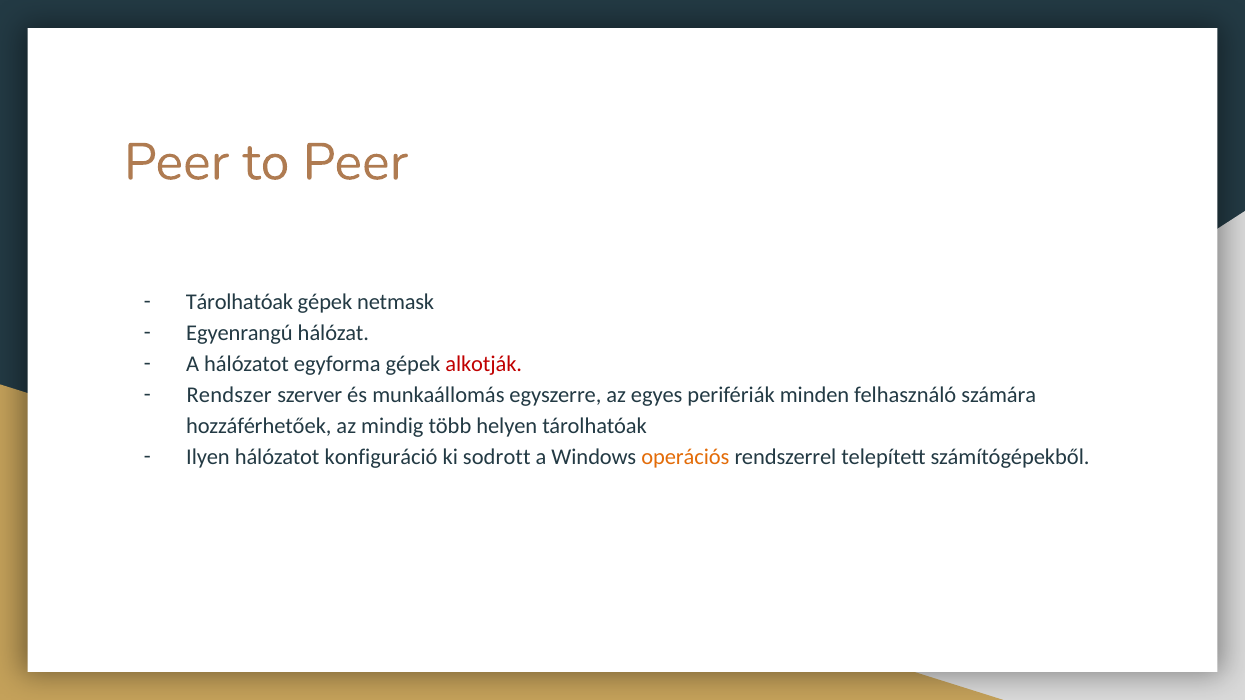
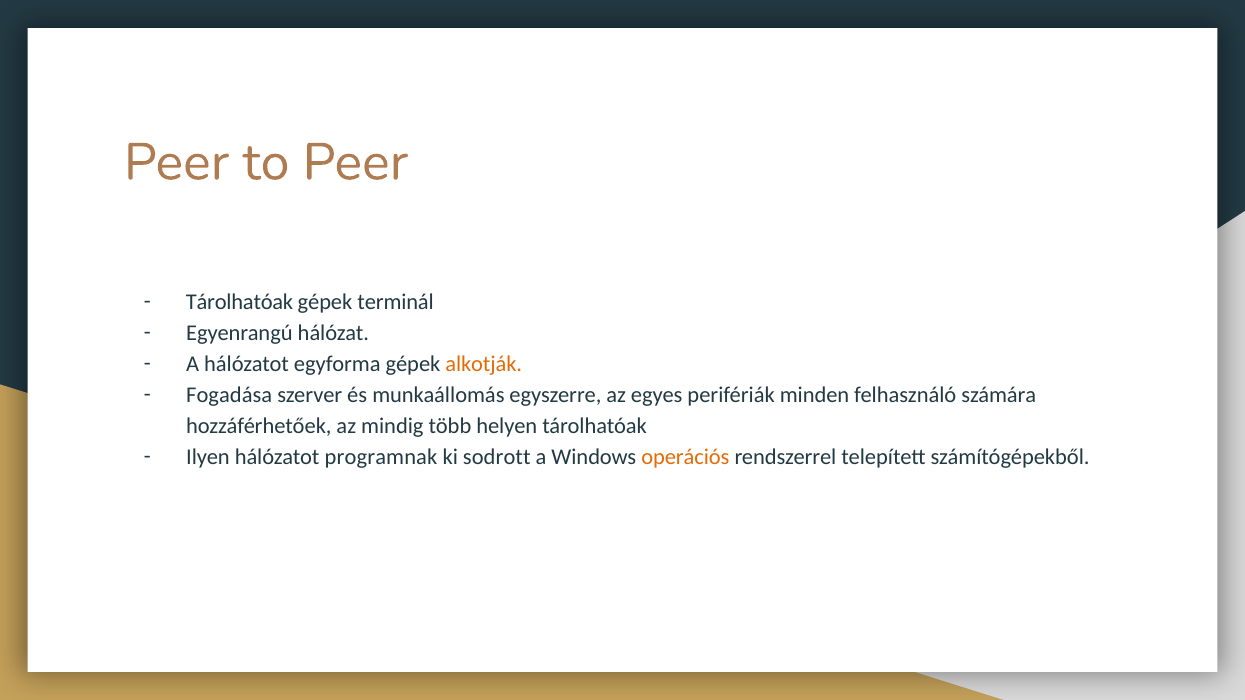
netmask: netmask -> terminál (396, 303)
alkotják colour: red -> orange (484, 365)
Rendszer: Rendszer -> Fogadása (229, 396)
konfiguráció: konfiguráció -> programnak (381, 458)
